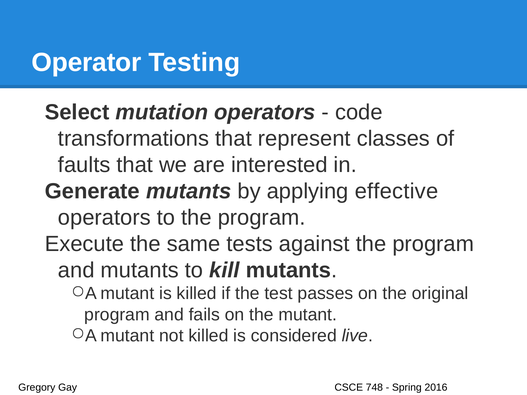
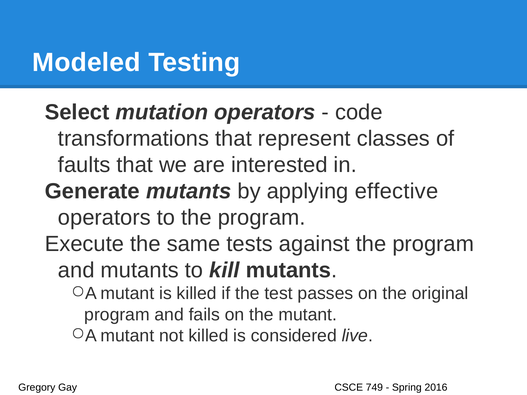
Operator: Operator -> Modeled (86, 62)
748: 748 -> 749 (374, 388)
